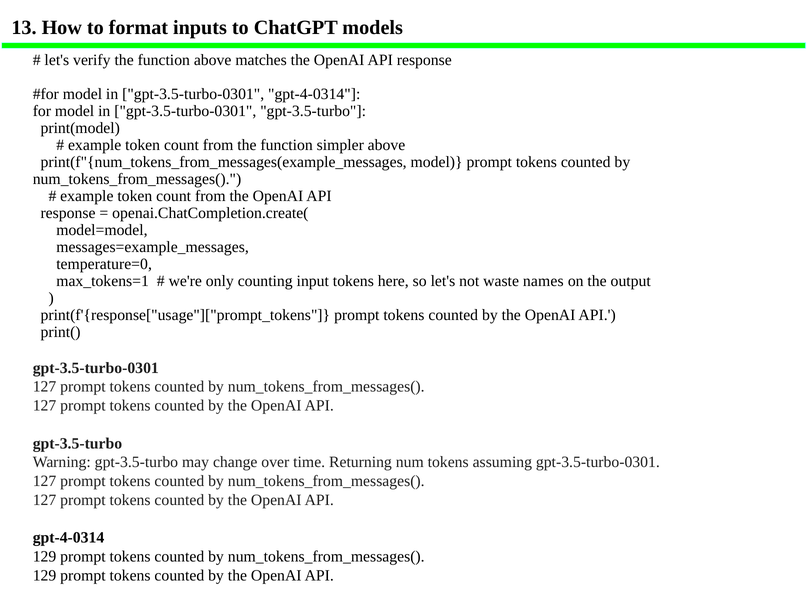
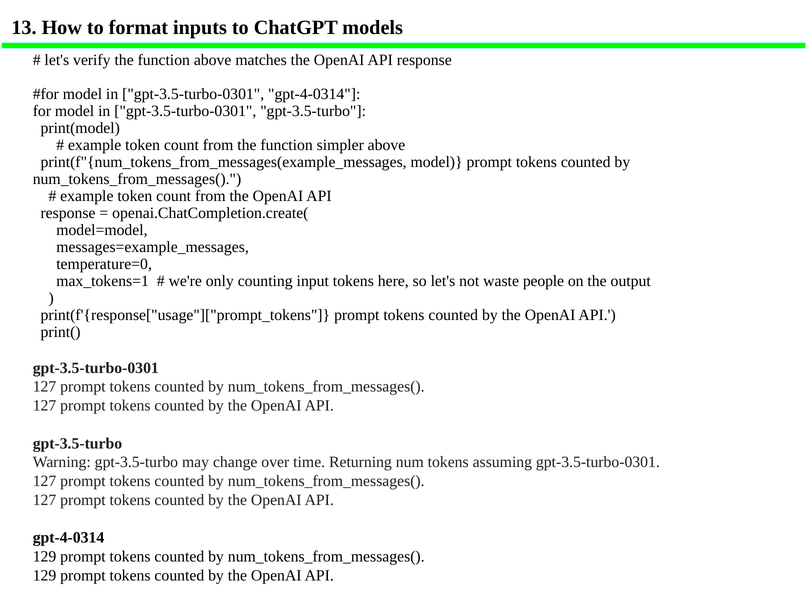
names: names -> people (543, 281)
